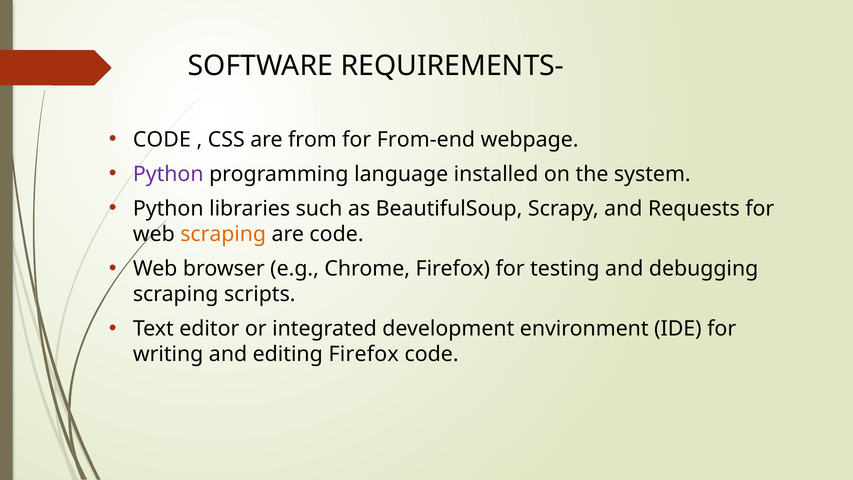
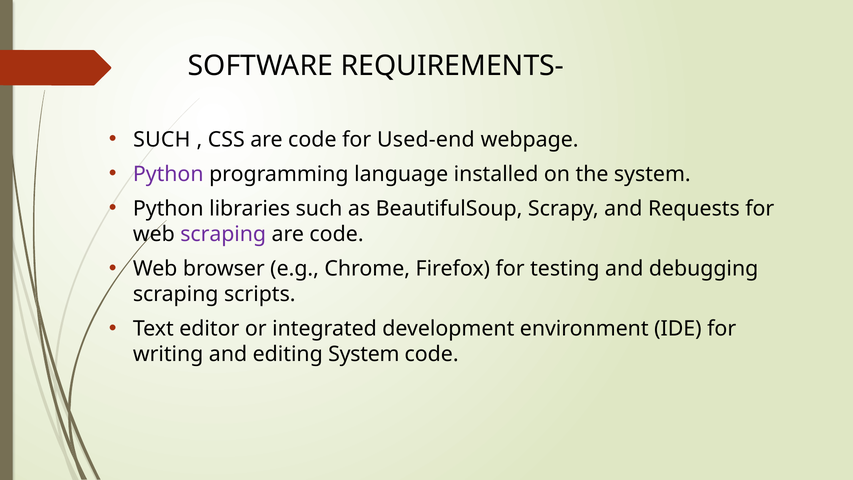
CODE: CODE -> SUCH (162, 140)
CSS are from: from -> code (312, 140)
From-end: From-end -> Used-end (426, 140)
scraping colour: orange -> purple (223, 234)
editing Firefox: Firefox -> System (364, 354)
